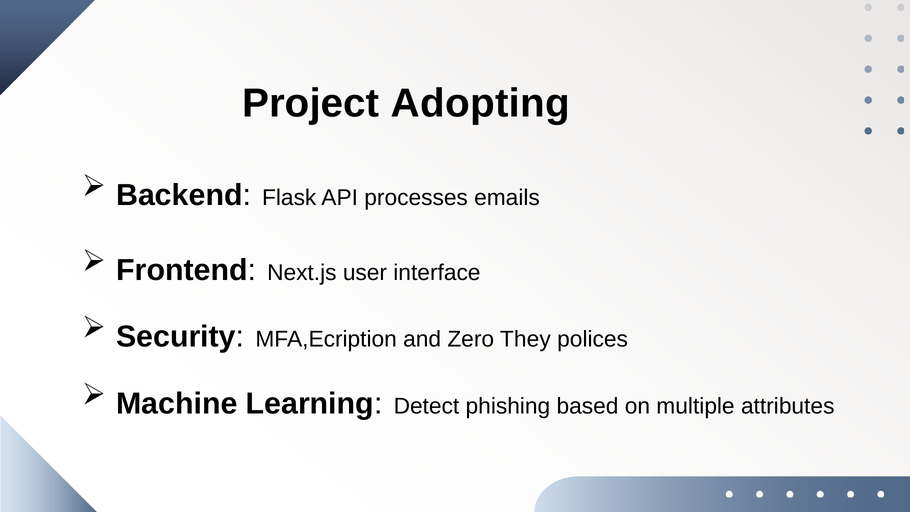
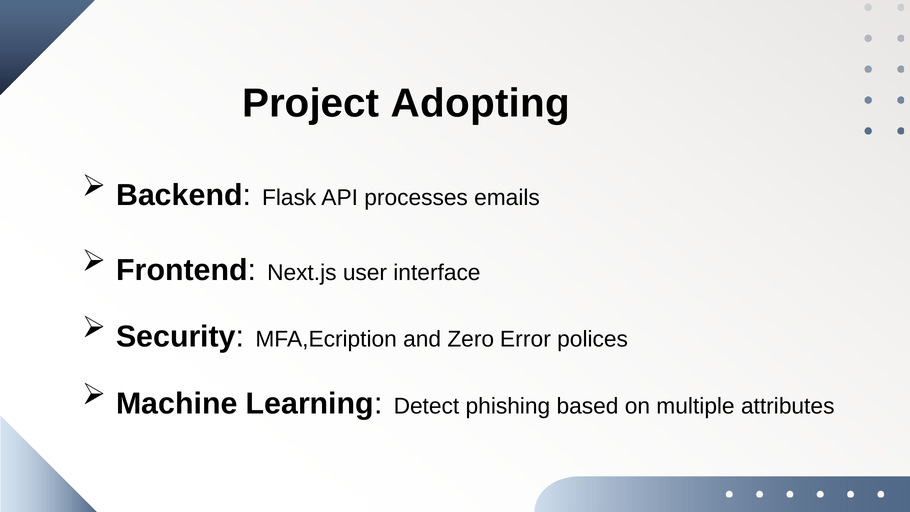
They: They -> Error (525, 339)
